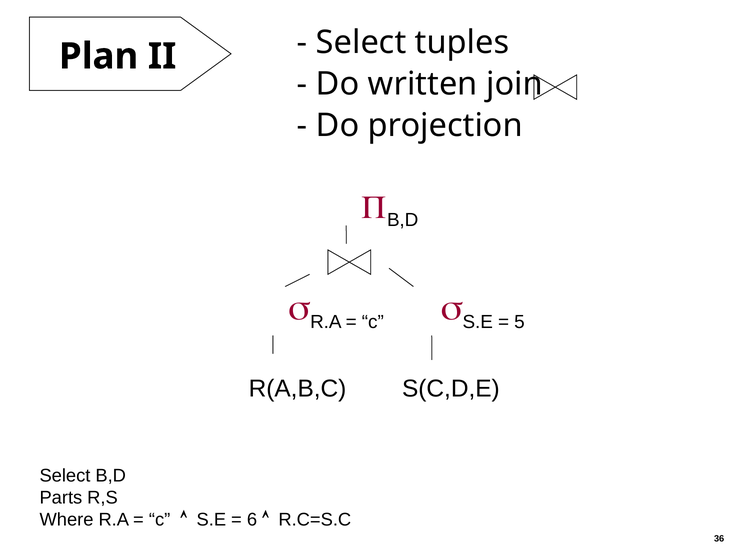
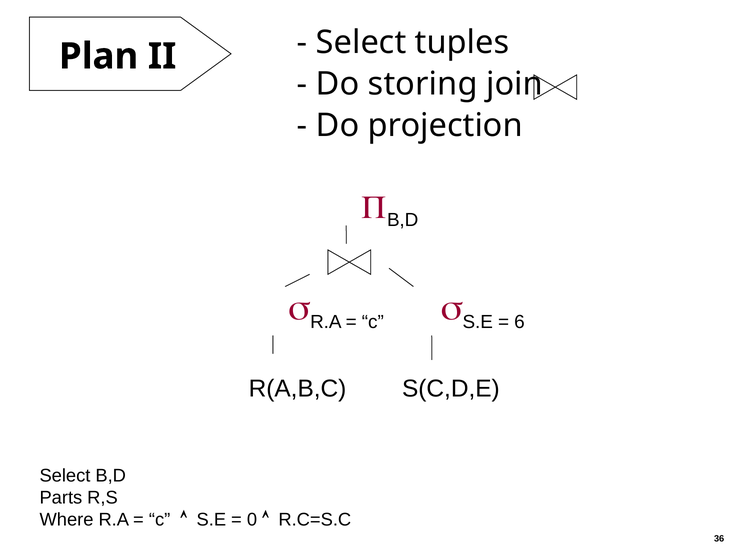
written: written -> storing (423, 84)
5: 5 -> 6 (519, 322)
6: 6 -> 0 (252, 519)
